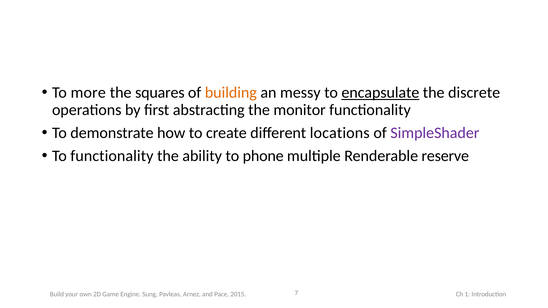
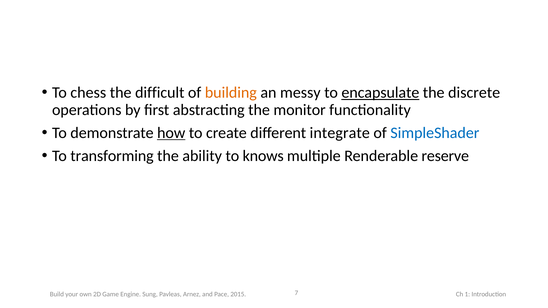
more: more -> chess (88, 93)
squares: squares -> difficult (160, 93)
how underline: none -> present (171, 133)
locations: locations -> integrate (340, 133)
SimpleShader colour: purple -> blue (435, 133)
To functionality: functionality -> transforming (112, 156)
phone: phone -> knows (263, 156)
